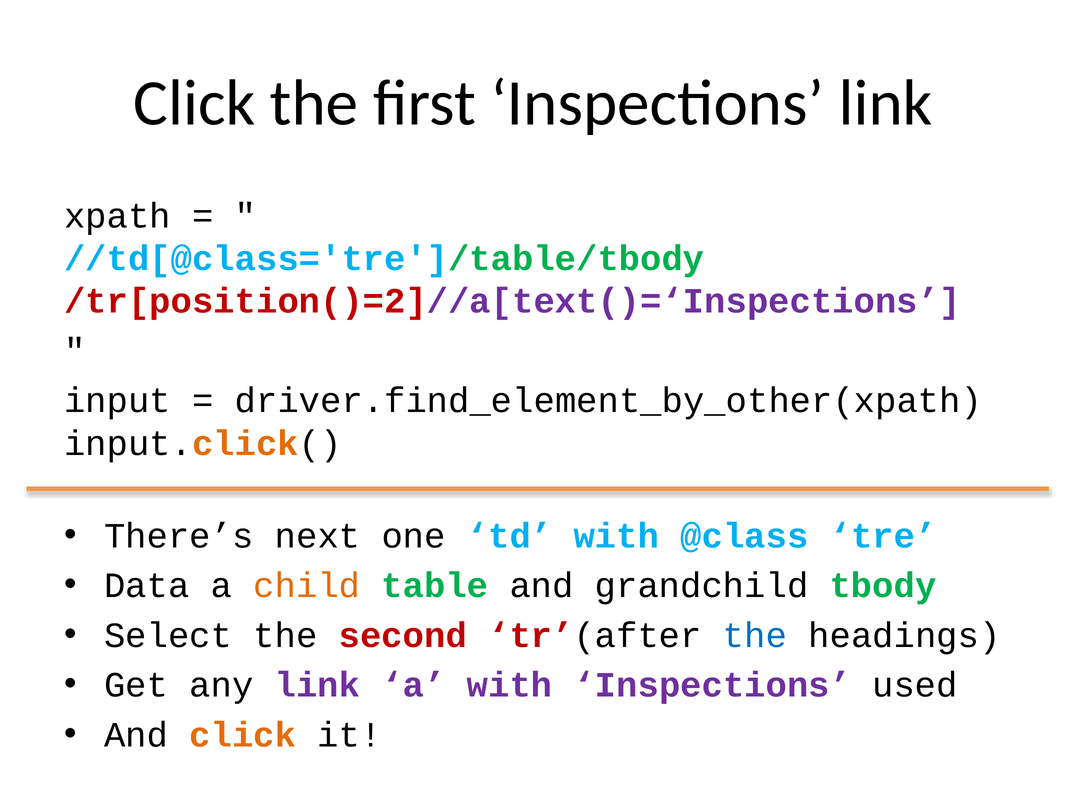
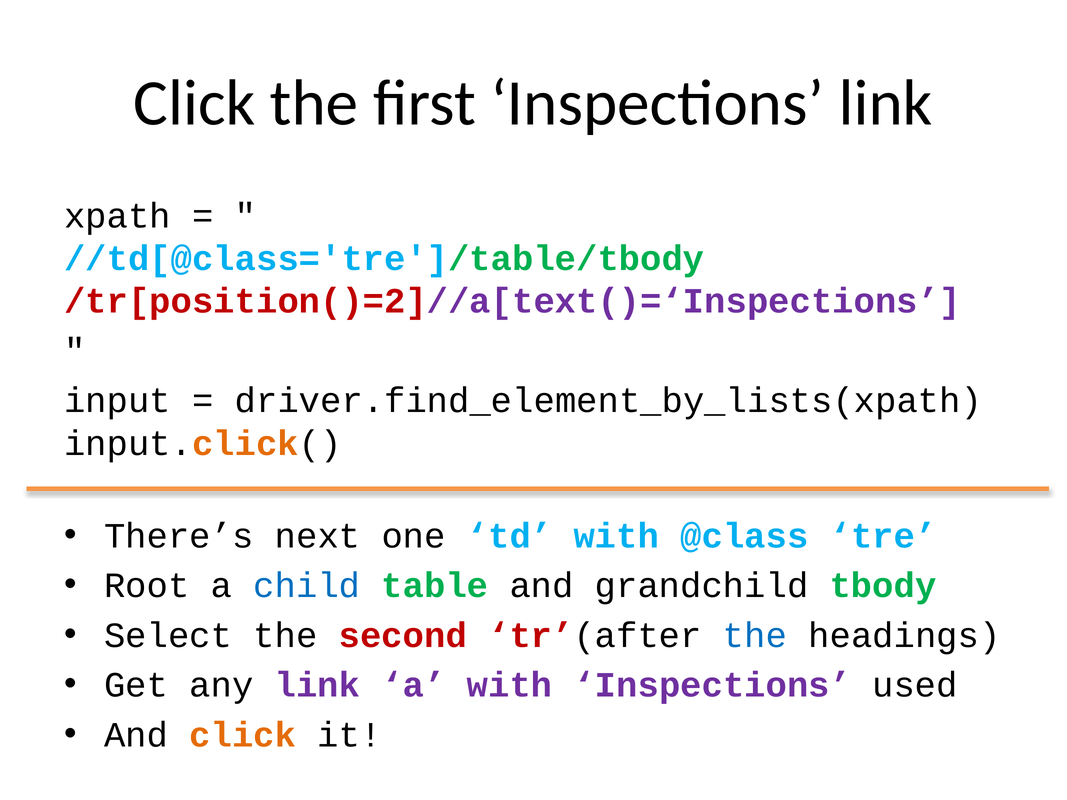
driver.find_element_by_other(xpath: driver.find_element_by_other(xpath -> driver.find_element_by_lists(xpath (608, 401)
Data: Data -> Root (147, 586)
child colour: orange -> blue (307, 586)
